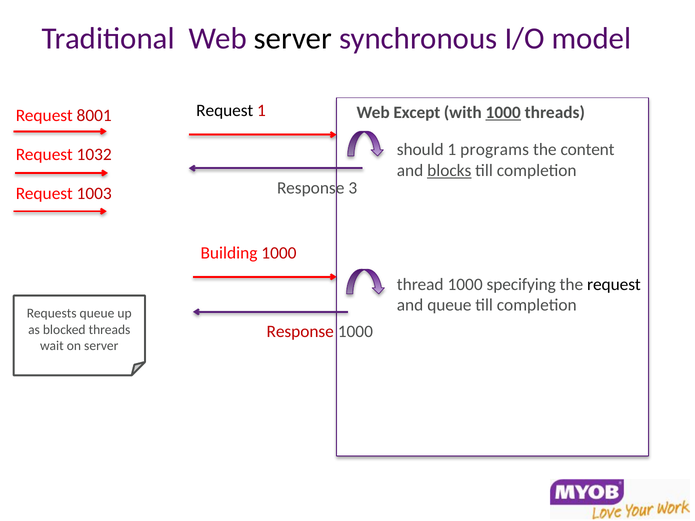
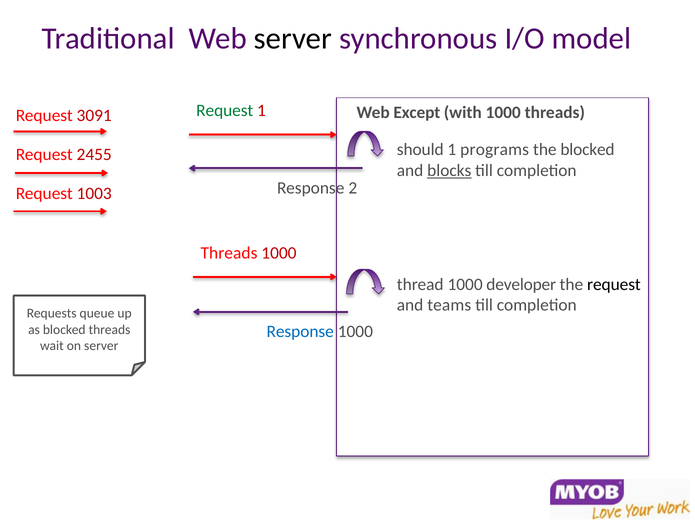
Request colour: black -> green (225, 111)
1000 underline: present -> none (503, 113)
8001: 8001 -> 3091 (94, 115)
the content: content -> blocked (588, 150)
1032: 1032 -> 2455 (94, 155)
3: 3 -> 2 (353, 188)
Building: Building -> Threads (229, 253)
specifying: specifying -> developer (521, 284)
and queue: queue -> teams (449, 305)
Response colour: red -> blue (300, 332)
